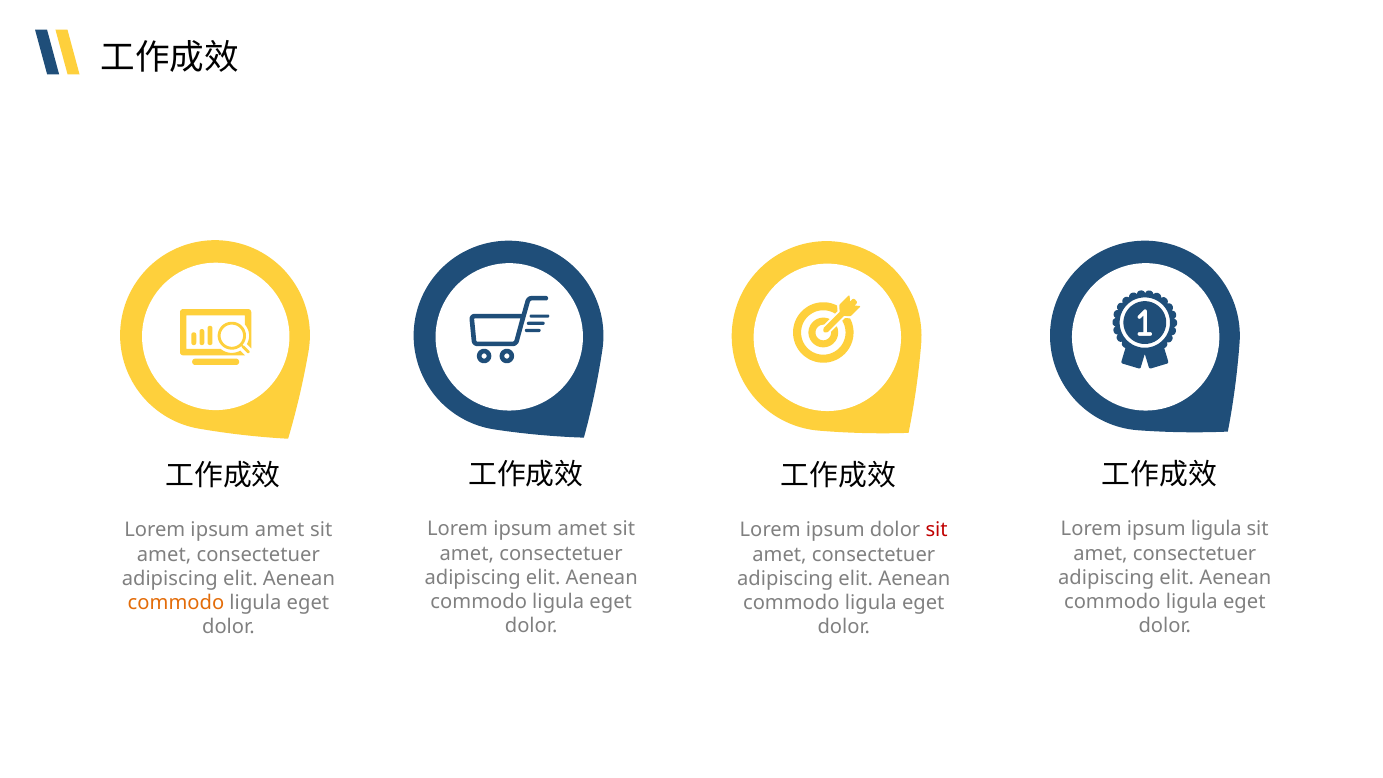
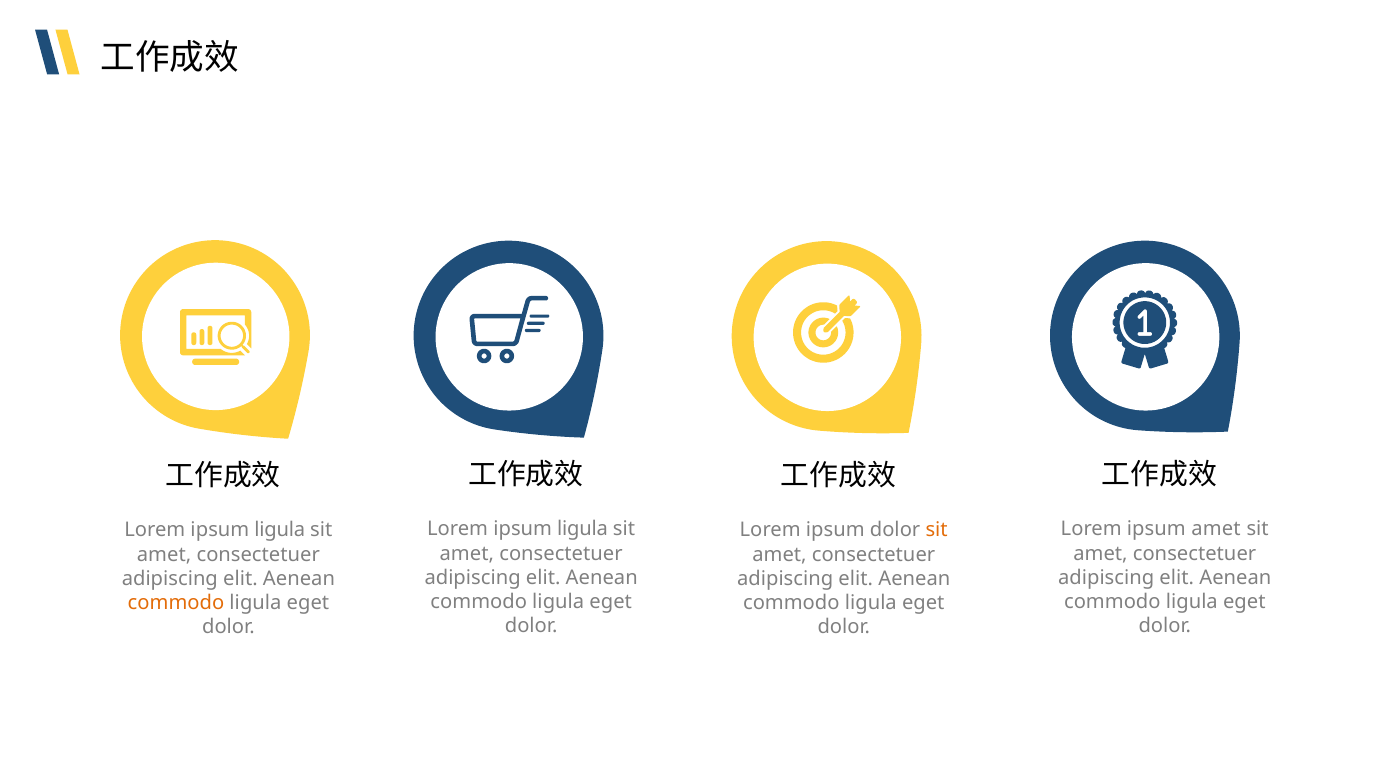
amet: amet -> ligula (583, 529)
ipsum ligula: ligula -> amet (1216, 529)
amet: amet -> ligula (280, 530)
sit colour: red -> orange (937, 530)
